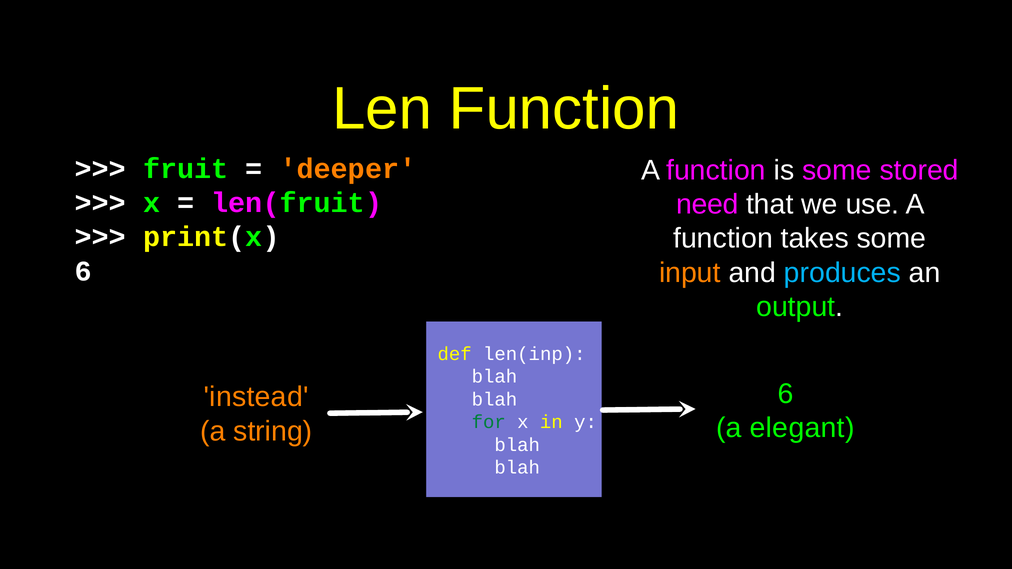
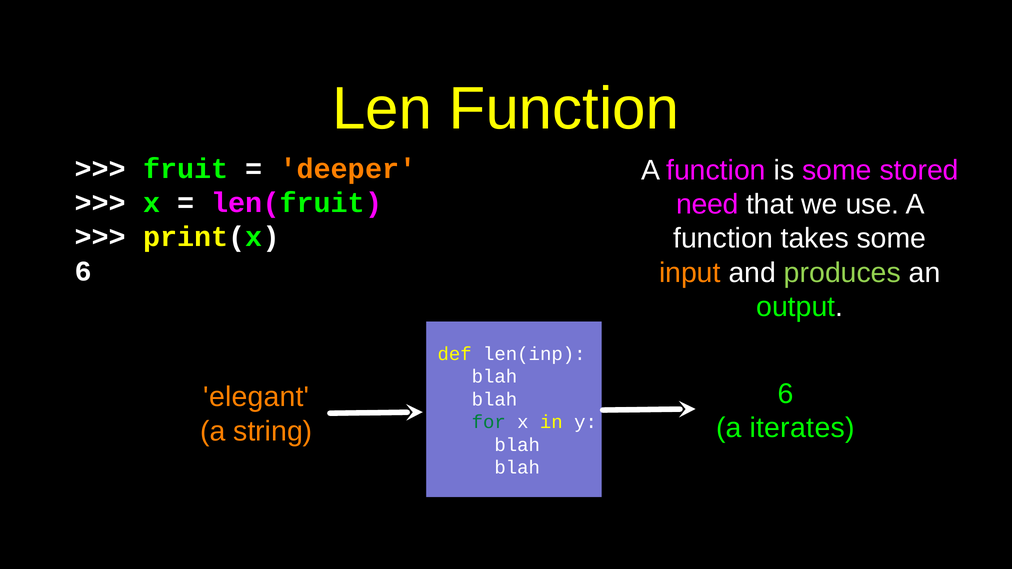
produces colour: light blue -> light green (842, 273)
instead: instead -> elegant (256, 397)
elegant: elegant -> iterates (802, 428)
